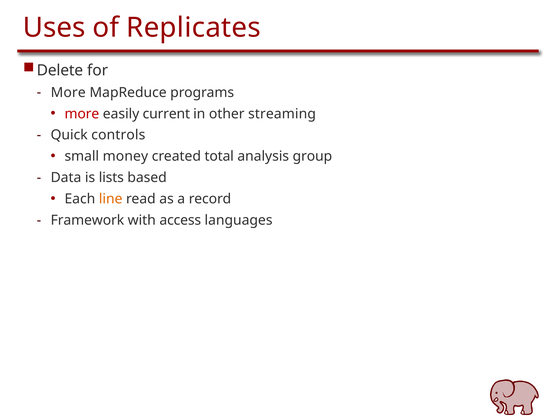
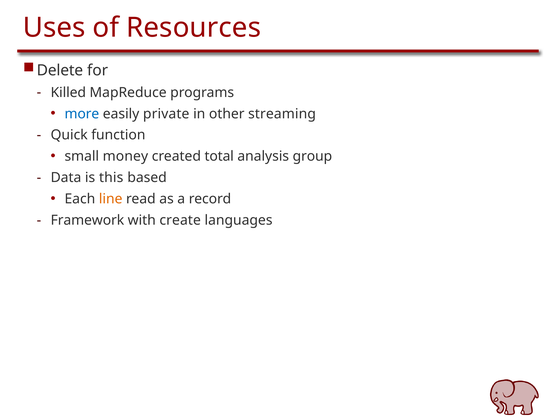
Replicates: Replicates -> Resources (194, 28)
More: More -> Killed (68, 92)
more colour: red -> blue (82, 114)
current: current -> private (166, 114)
controls: controls -> function (118, 135)
lists: lists -> this (111, 178)
access: access -> create (180, 220)
